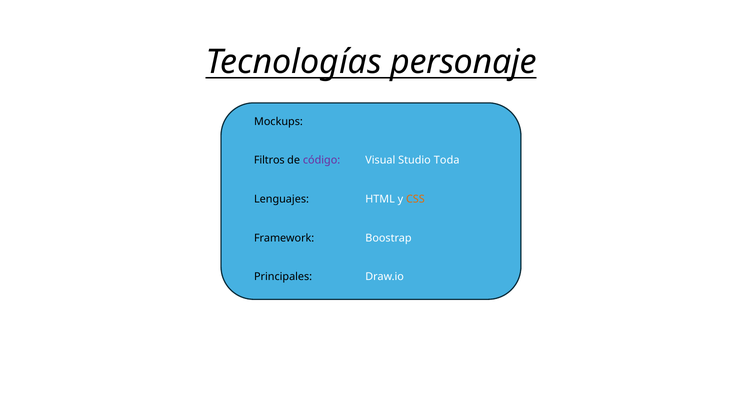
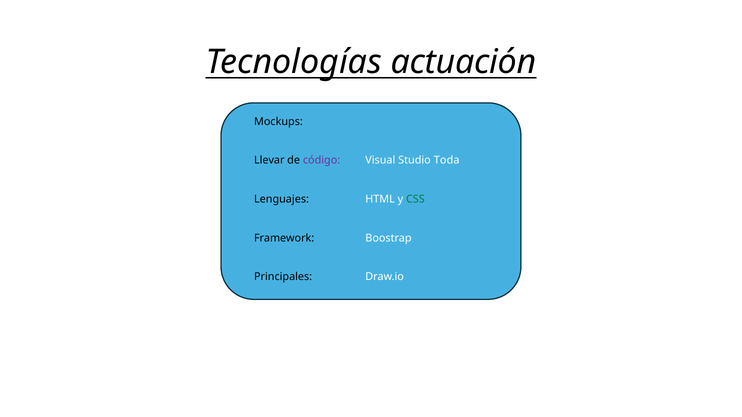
personaje: personaje -> actuación (463, 62)
Filtros: Filtros -> Llevar (269, 161)
CSS colour: orange -> green (415, 199)
